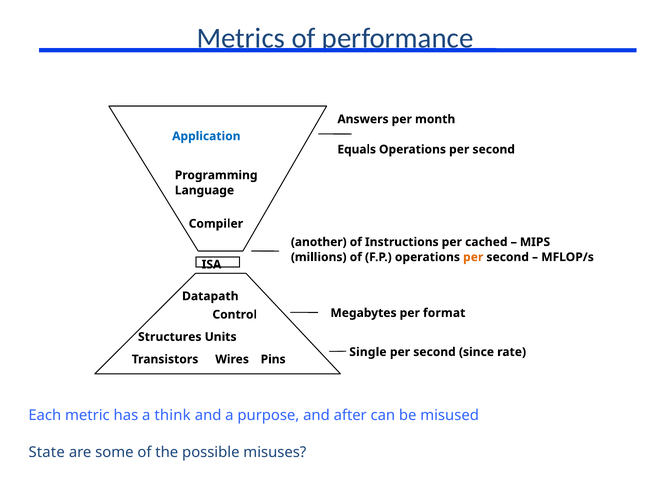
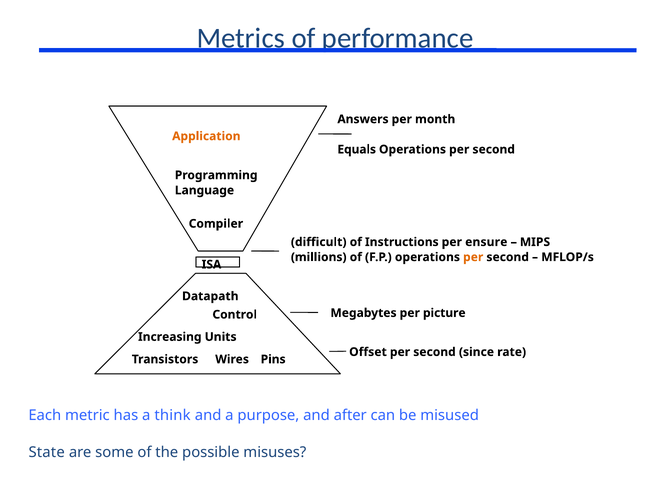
Application colour: blue -> orange (206, 136)
another: another -> difficult (319, 242)
cached: cached -> ensure (486, 242)
format: format -> picture (444, 313)
Structures: Structures -> Increasing (170, 337)
Single: Single -> Offset (368, 352)
